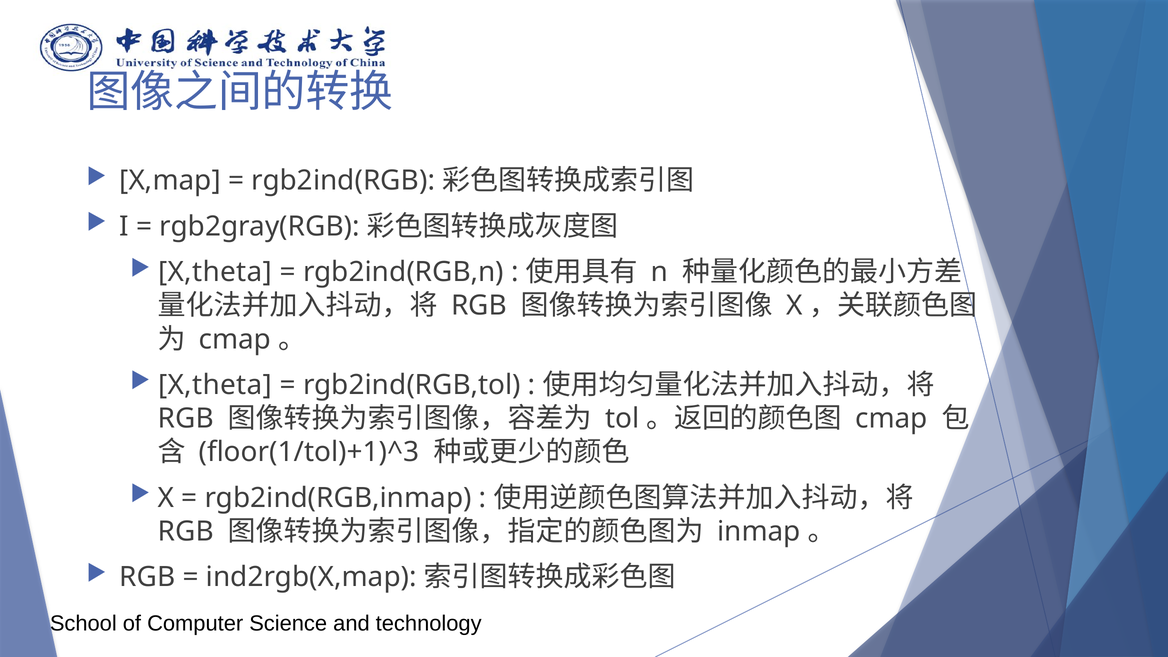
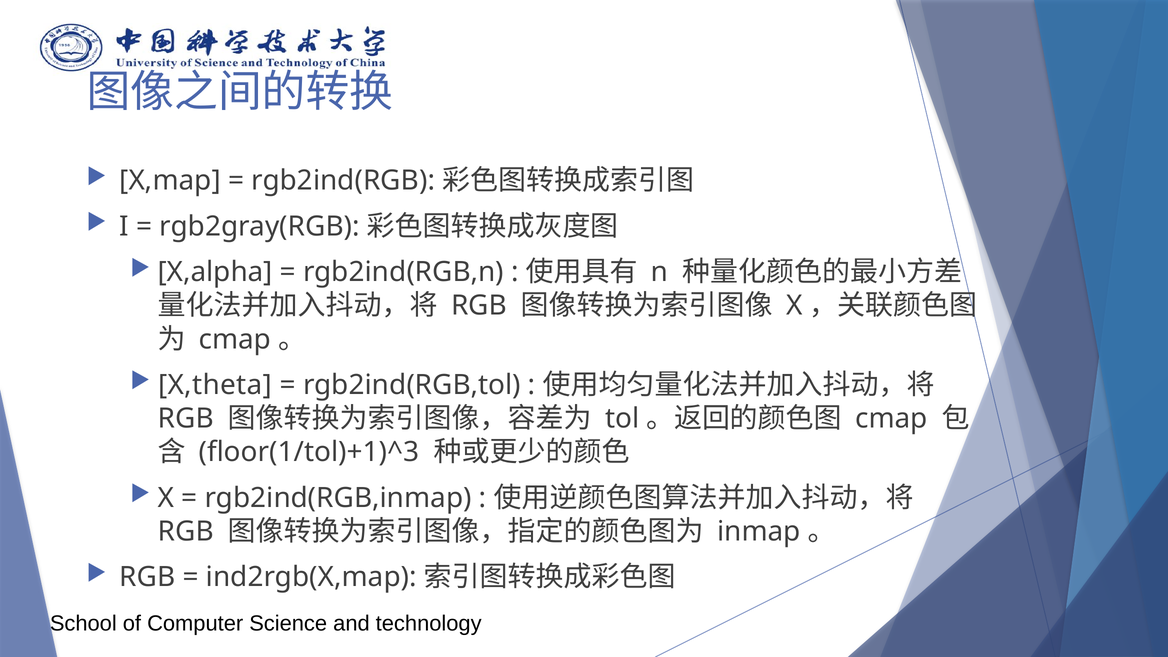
X,theta: X,theta -> X,alpha (215, 272)
